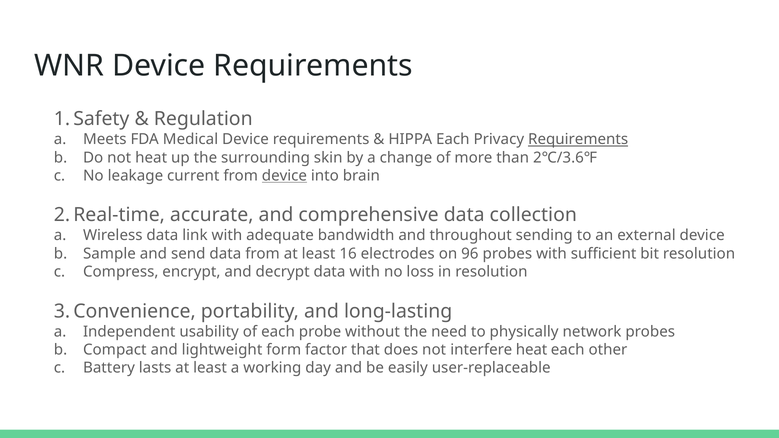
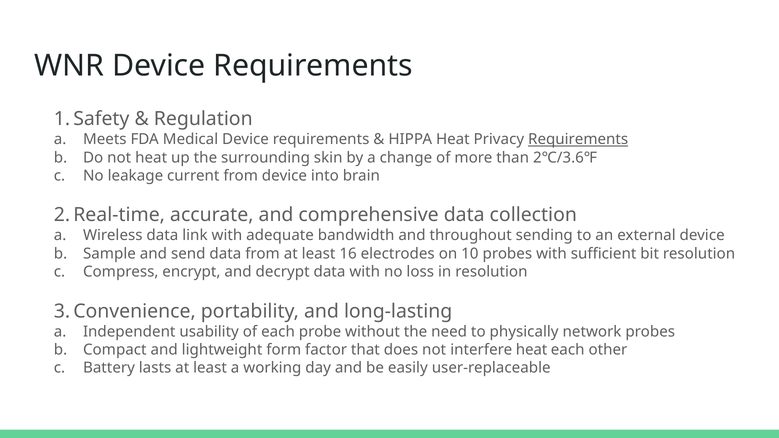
HIPPA Each: Each -> Heat (453, 139)
device underline: present -> none (284, 176)
96: 96 -> 10 (470, 254)
